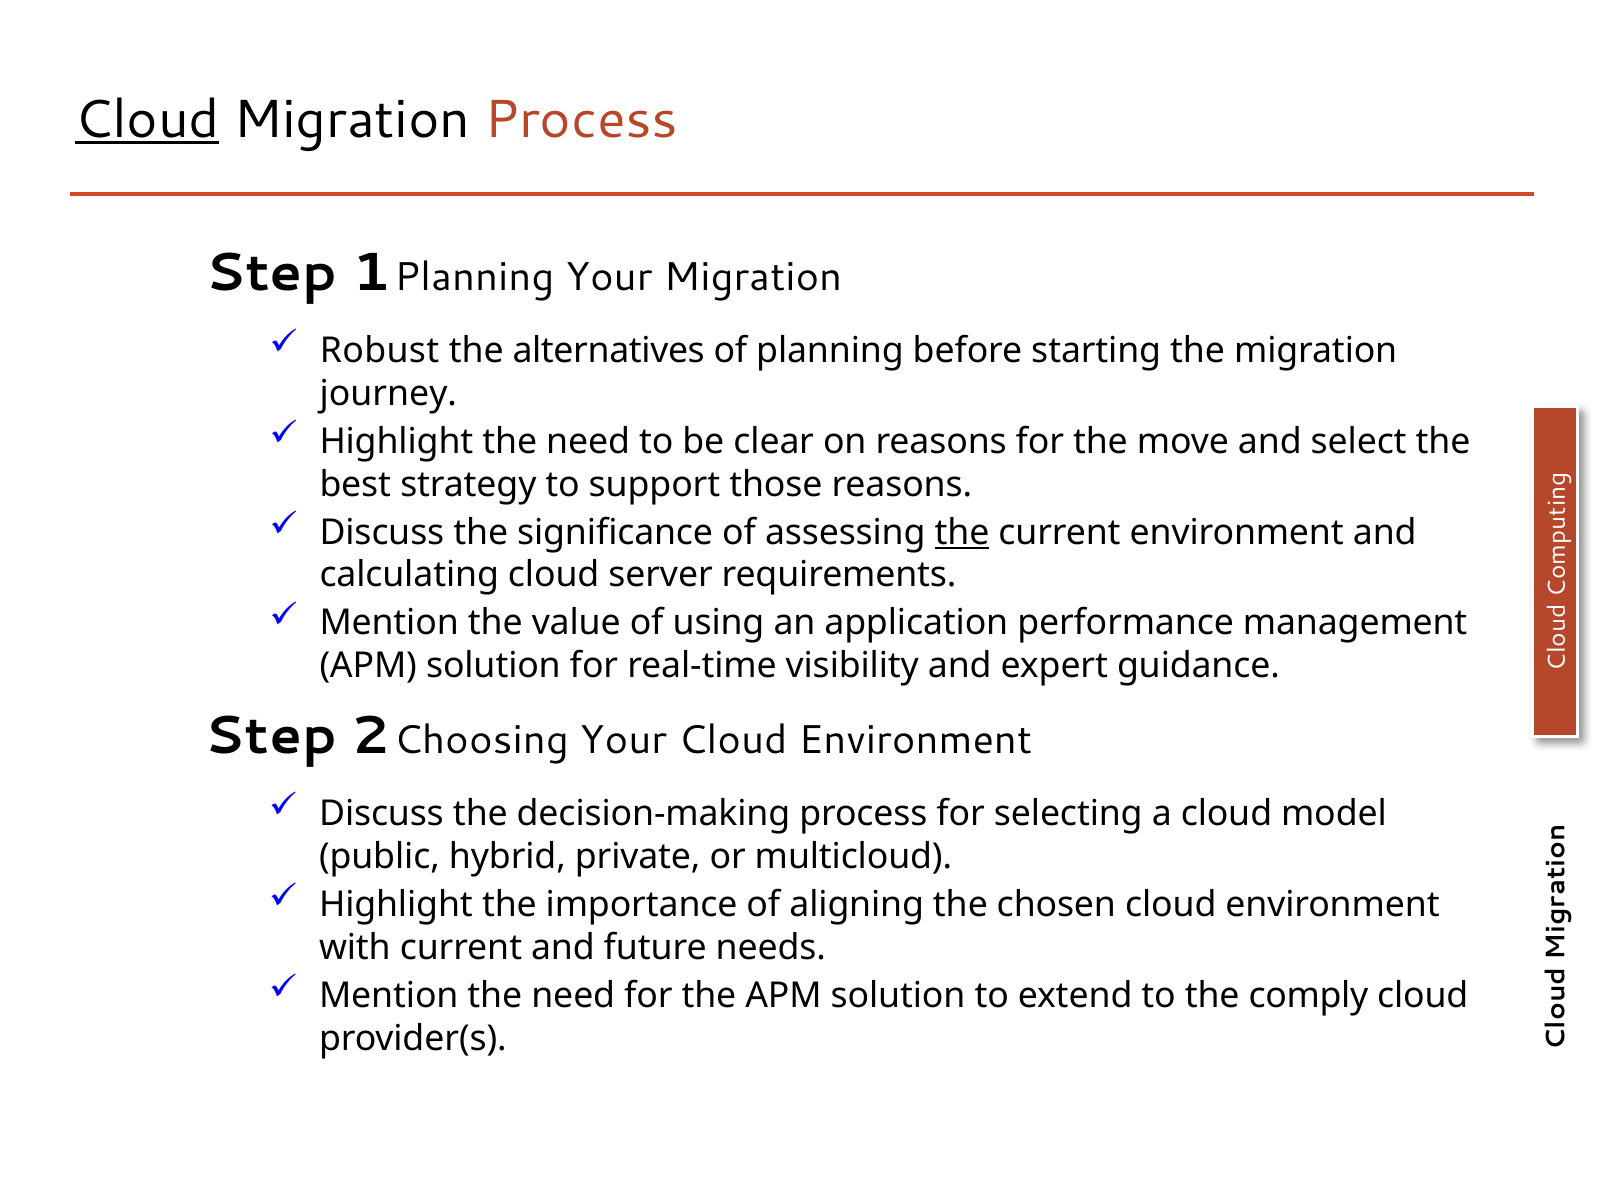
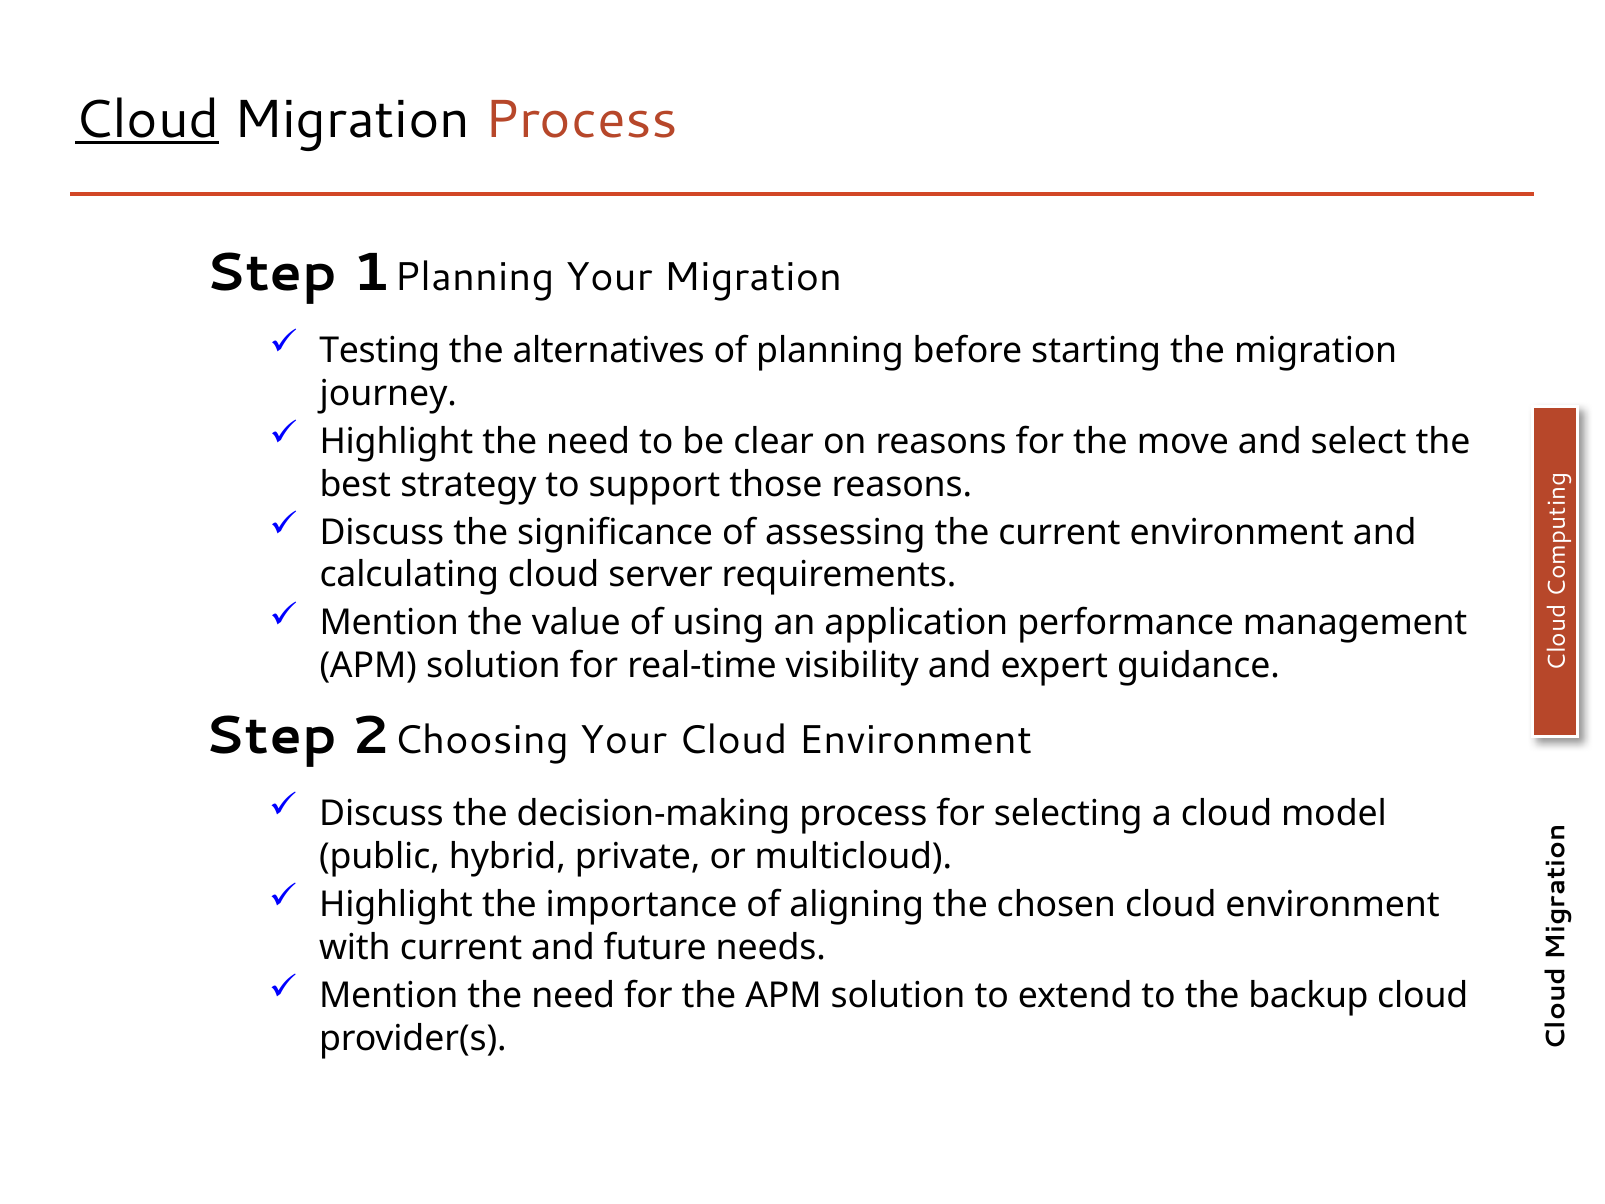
Robust: Robust -> Testing (380, 351)
the underline: present -> none (962, 532)
comply: comply -> backup (1308, 995)
